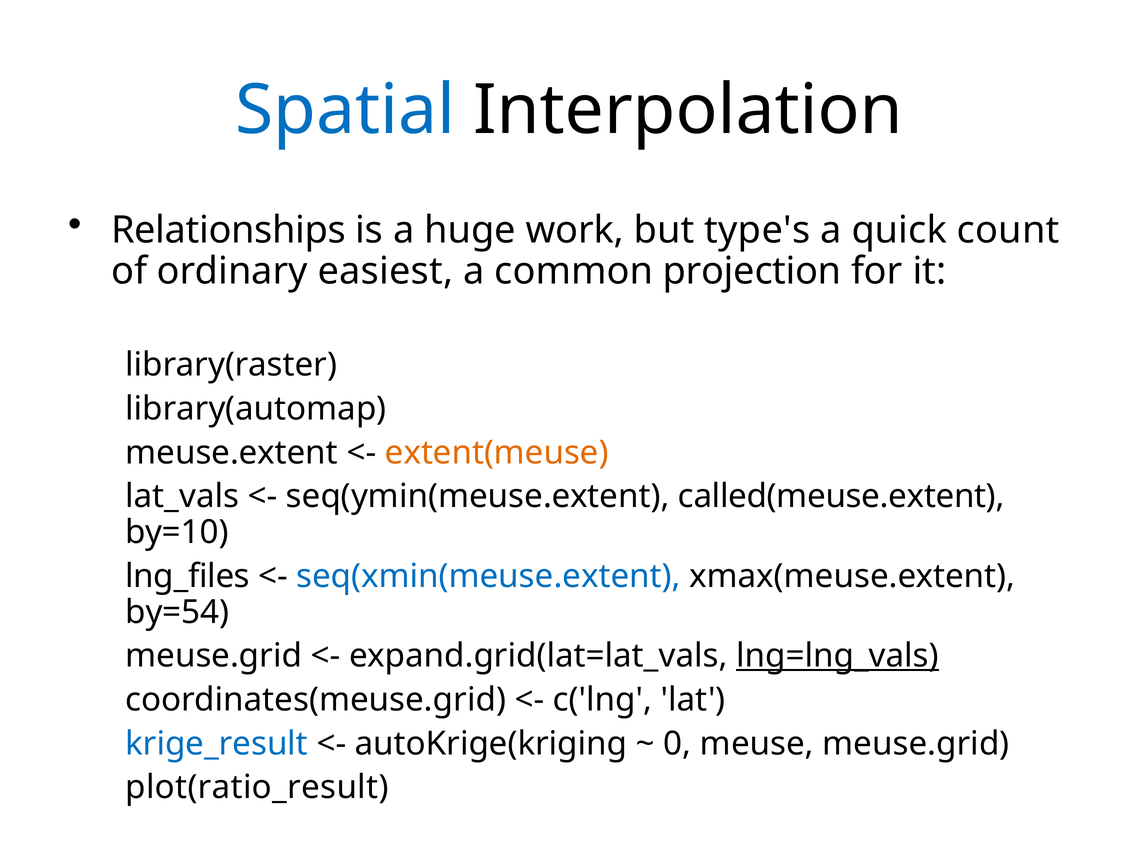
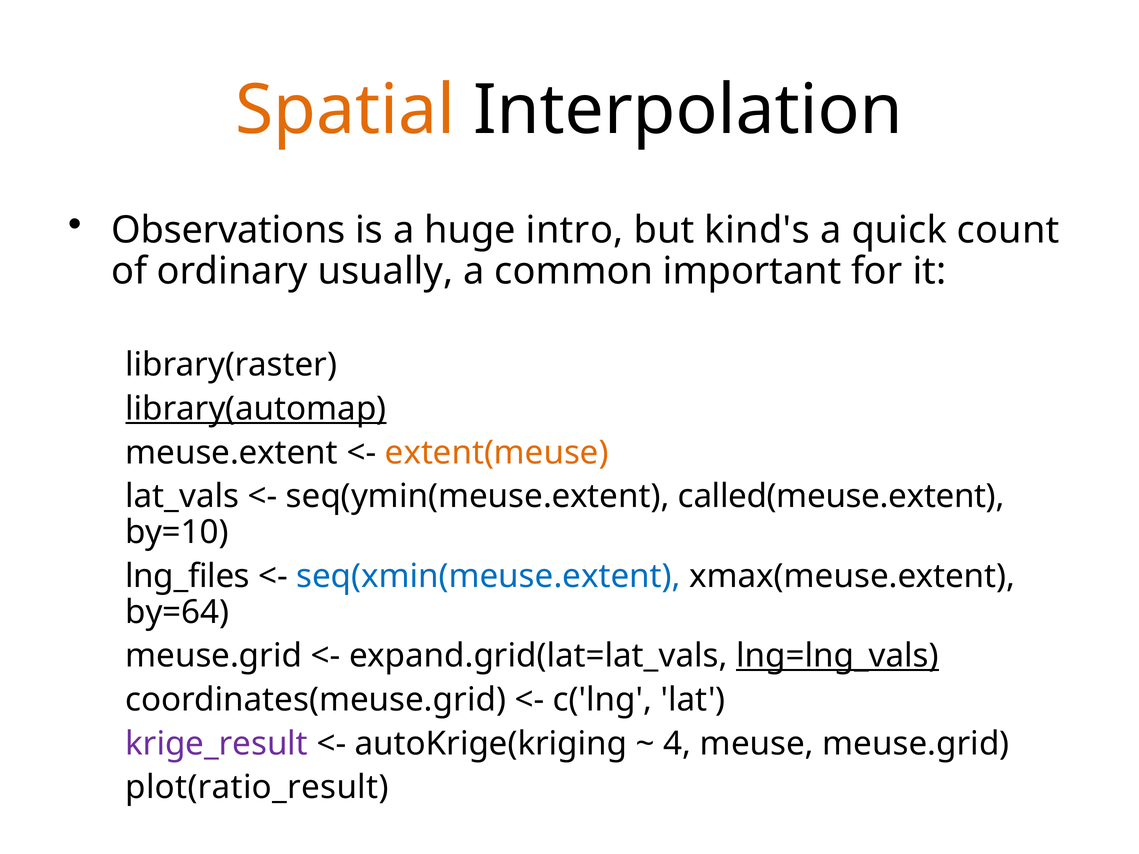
Spatial colour: blue -> orange (345, 110)
Relationships: Relationships -> Observations (228, 230)
work: work -> intro (575, 230)
type's: type's -> kind's (757, 230)
easiest: easiest -> usually (386, 271)
projection: projection -> important (752, 271)
library(automap underline: none -> present (256, 409)
by=54: by=54 -> by=64 (177, 612)
krige_result colour: blue -> purple (217, 744)
0: 0 -> 4 (677, 744)
